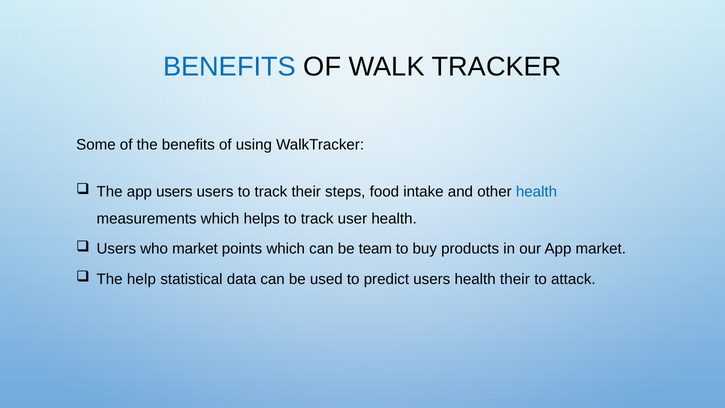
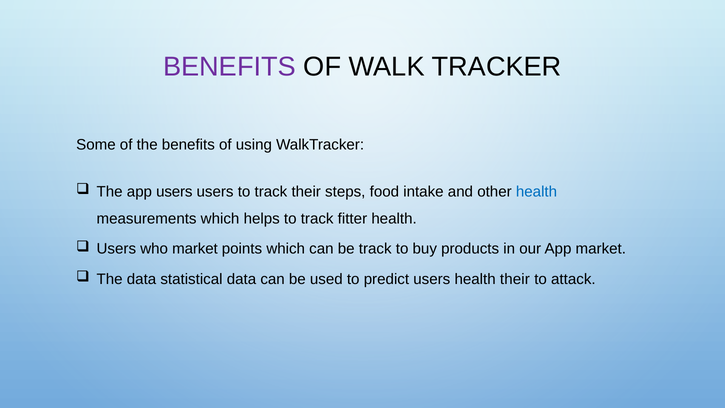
BENEFITS colour: blue -> purple (229, 67)
user: user -> fitter (352, 219)
be team: team -> track (375, 249)
The help: help -> data (142, 279)
